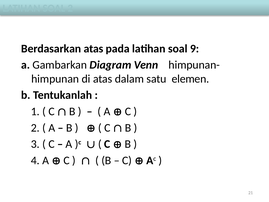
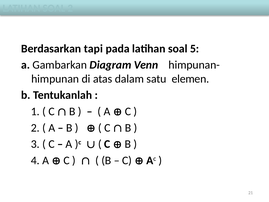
Berdasarkan atas: atas -> tapi (93, 49)
9: 9 -> 5 (195, 49)
